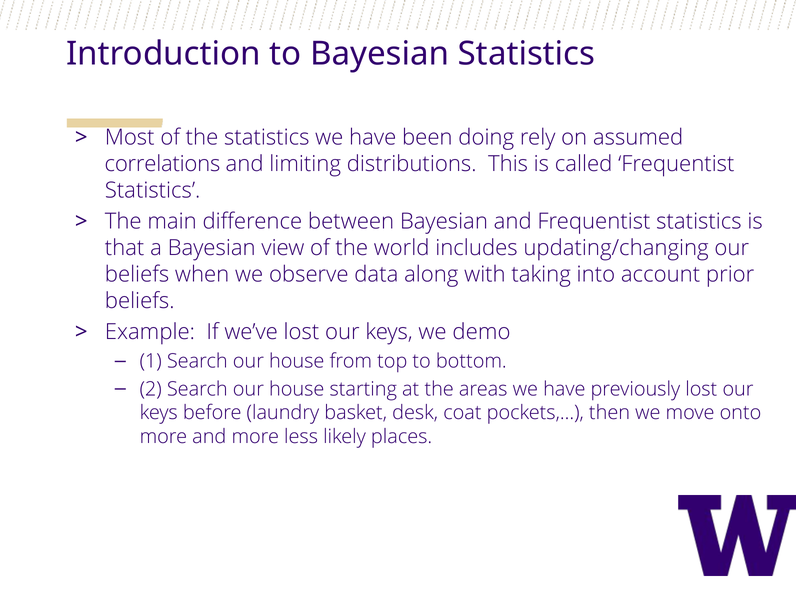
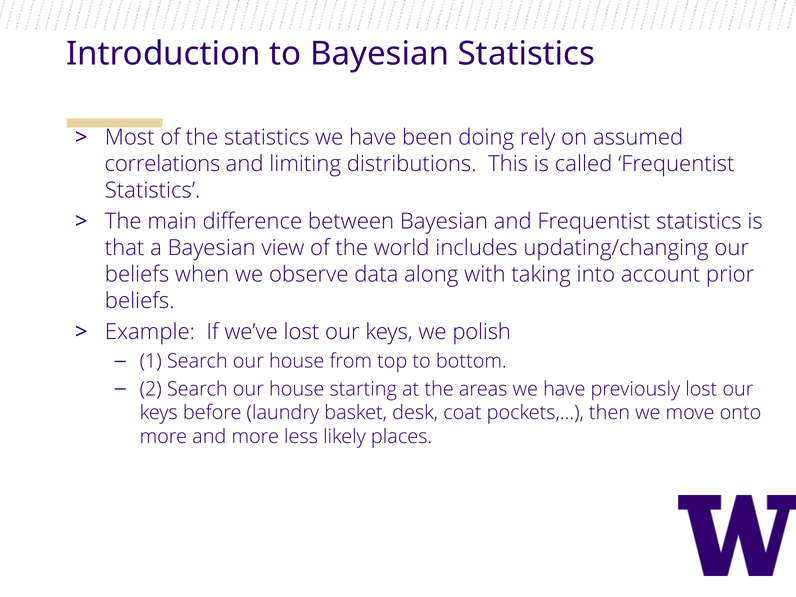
demo: demo -> polish (482, 332)
